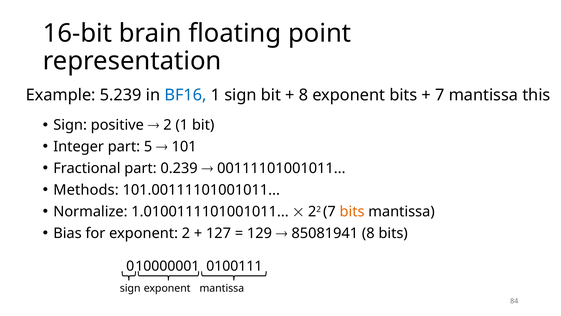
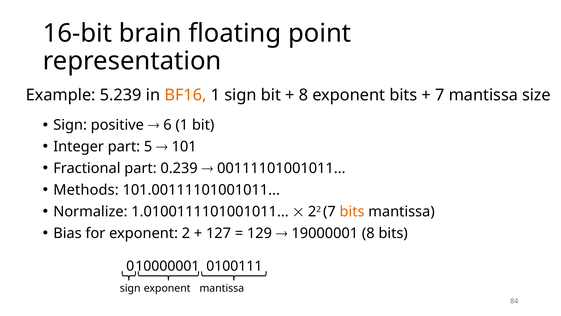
BF16 colour: blue -> orange (186, 95)
this: this -> size (536, 95)
2: 2 -> 6 (167, 125)
85081941: 85081941 -> 19000001 (325, 233)
